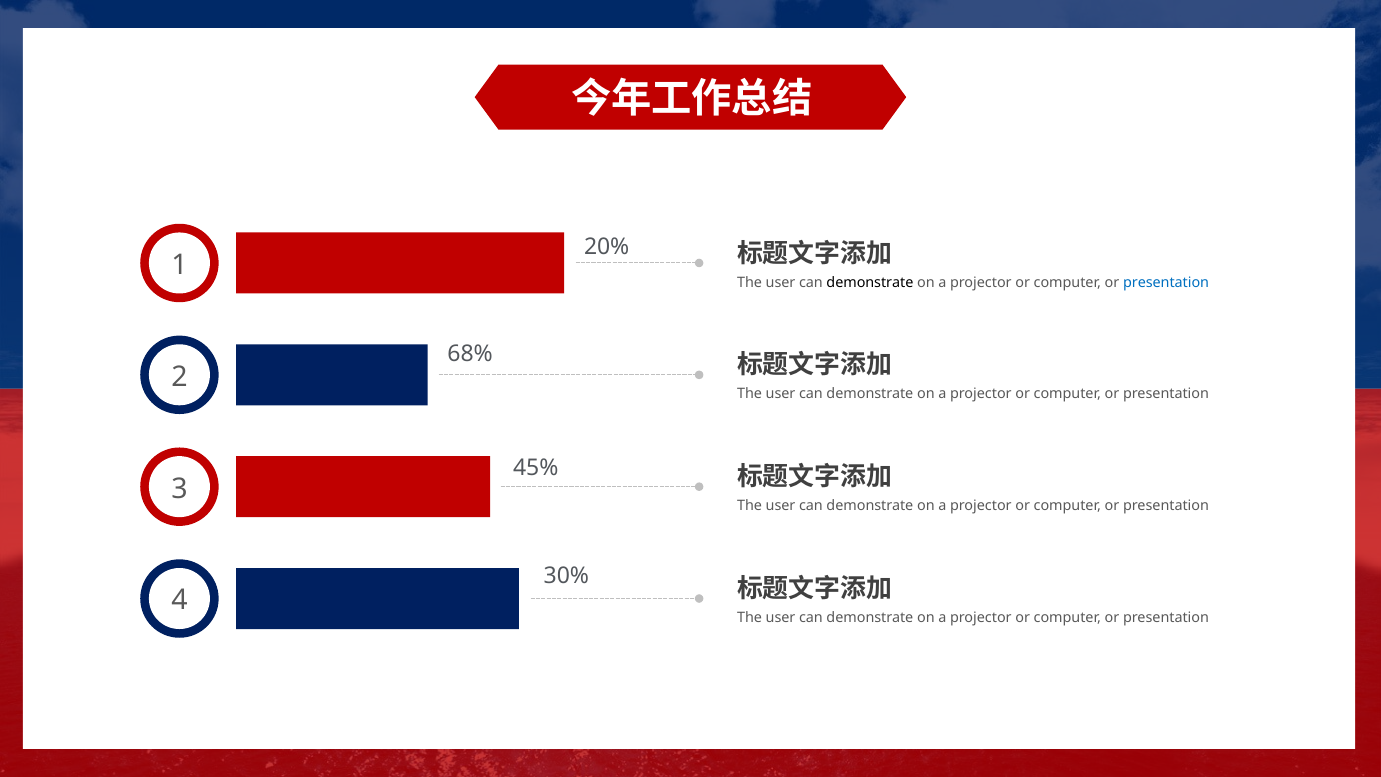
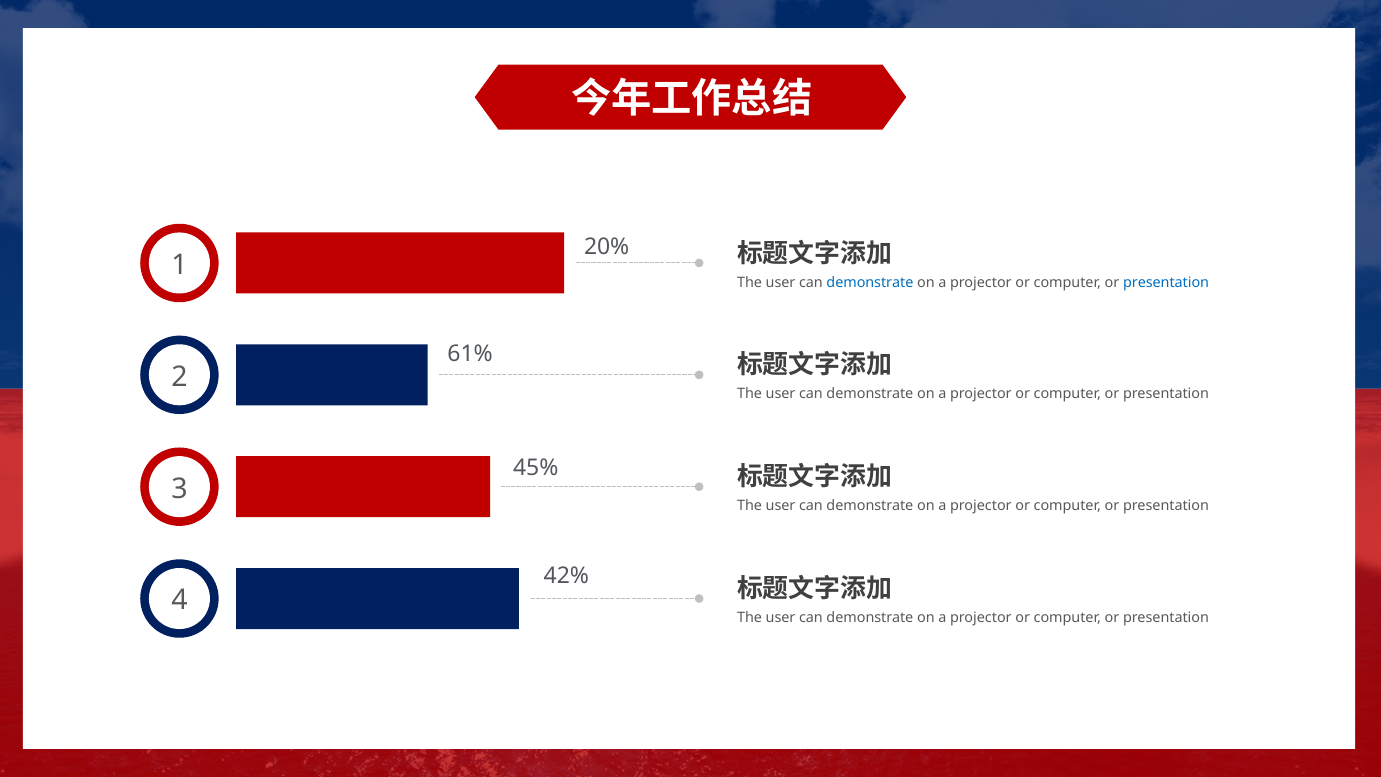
demonstrate colour: black -> blue (870, 283)
68%: 68% -> 61% (470, 354)
30%: 30% -> 42% (566, 576)
